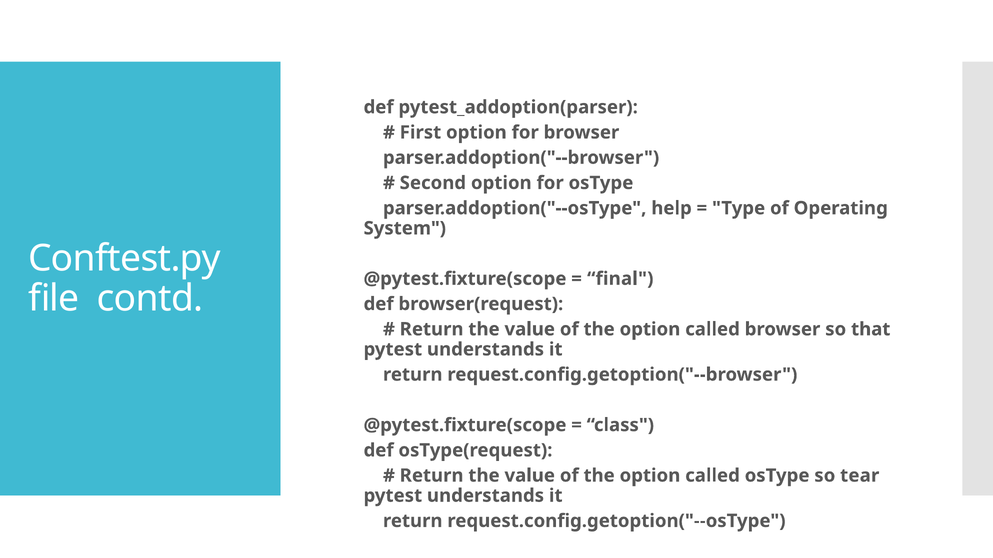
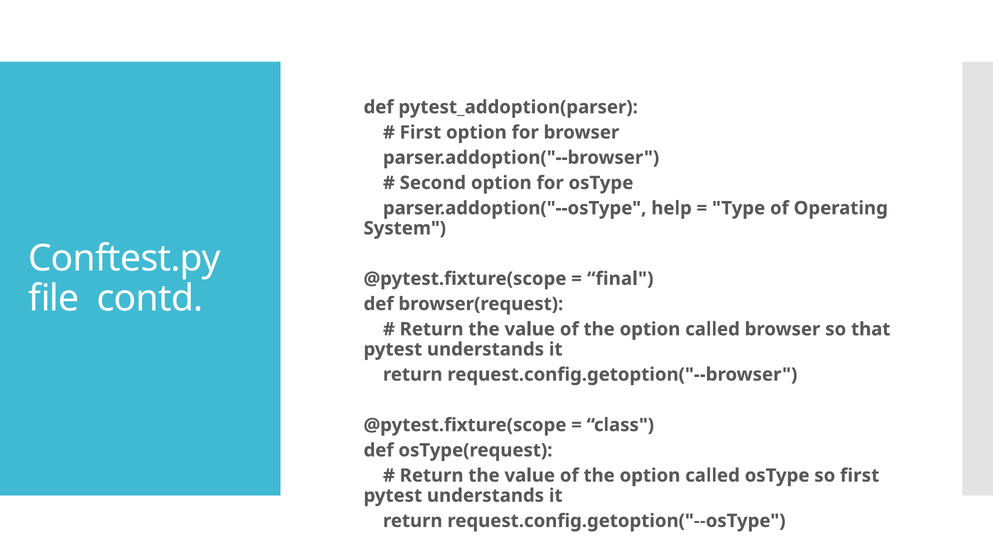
so tear: tear -> first (860, 476)
